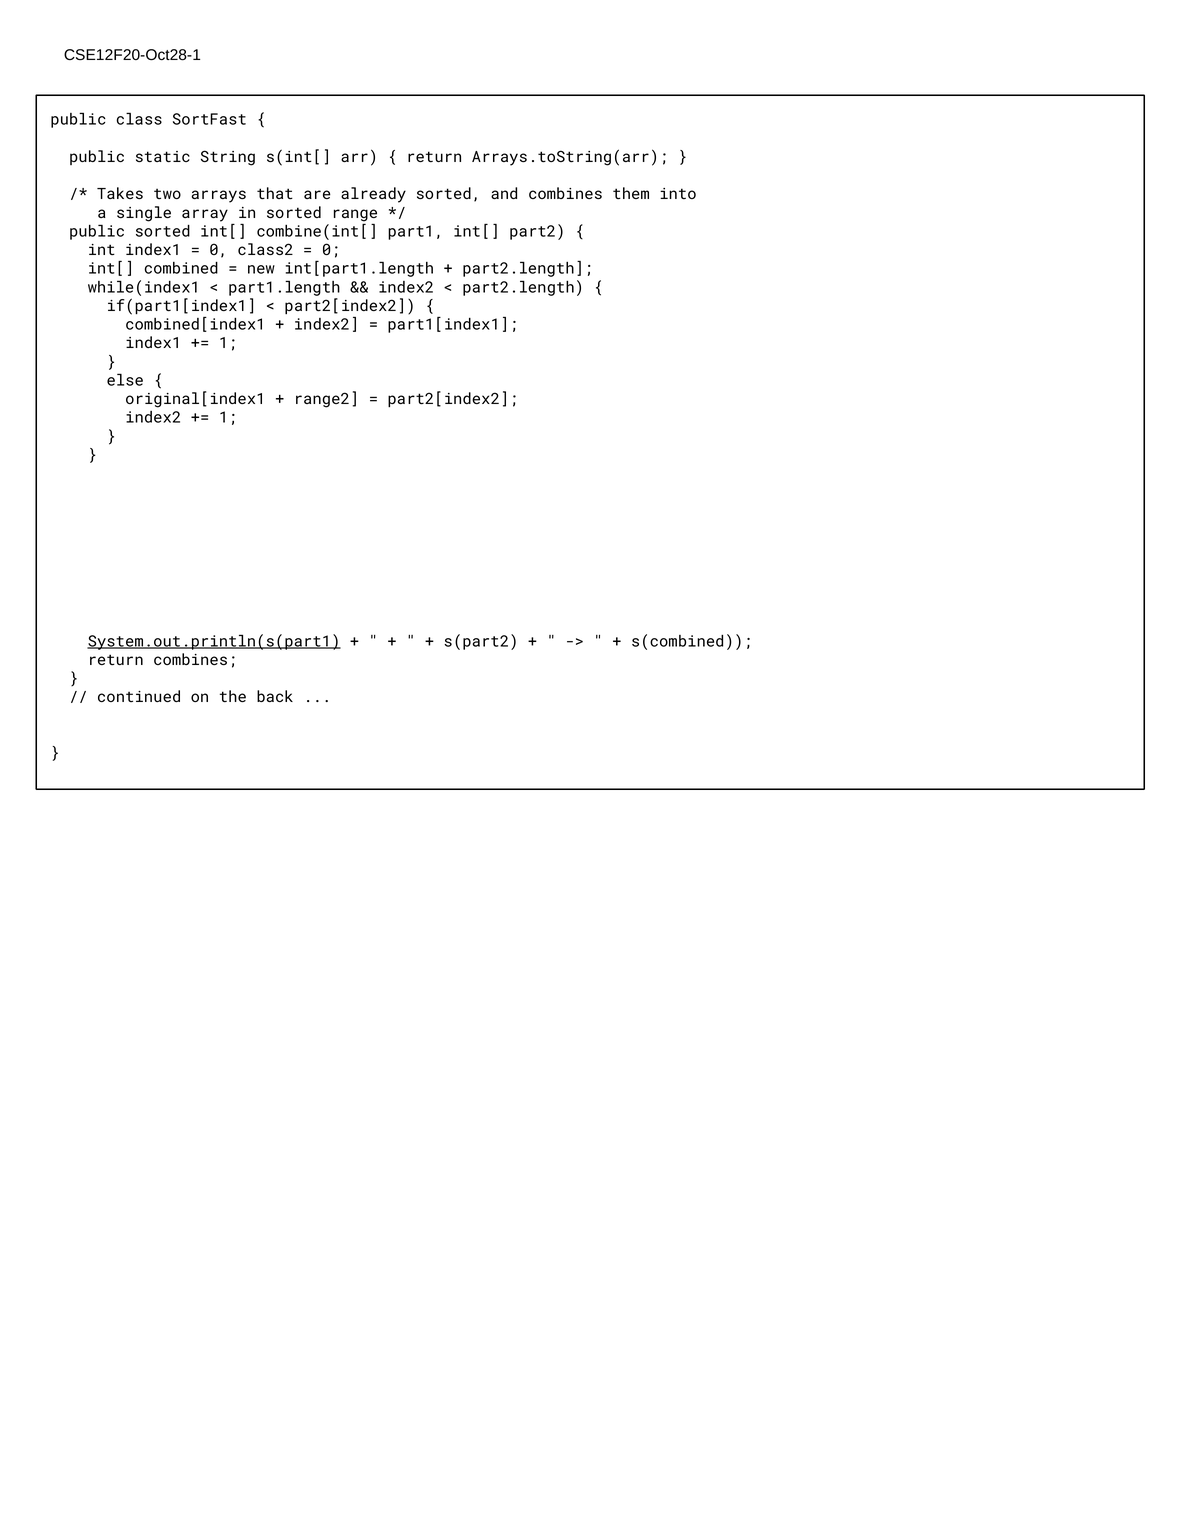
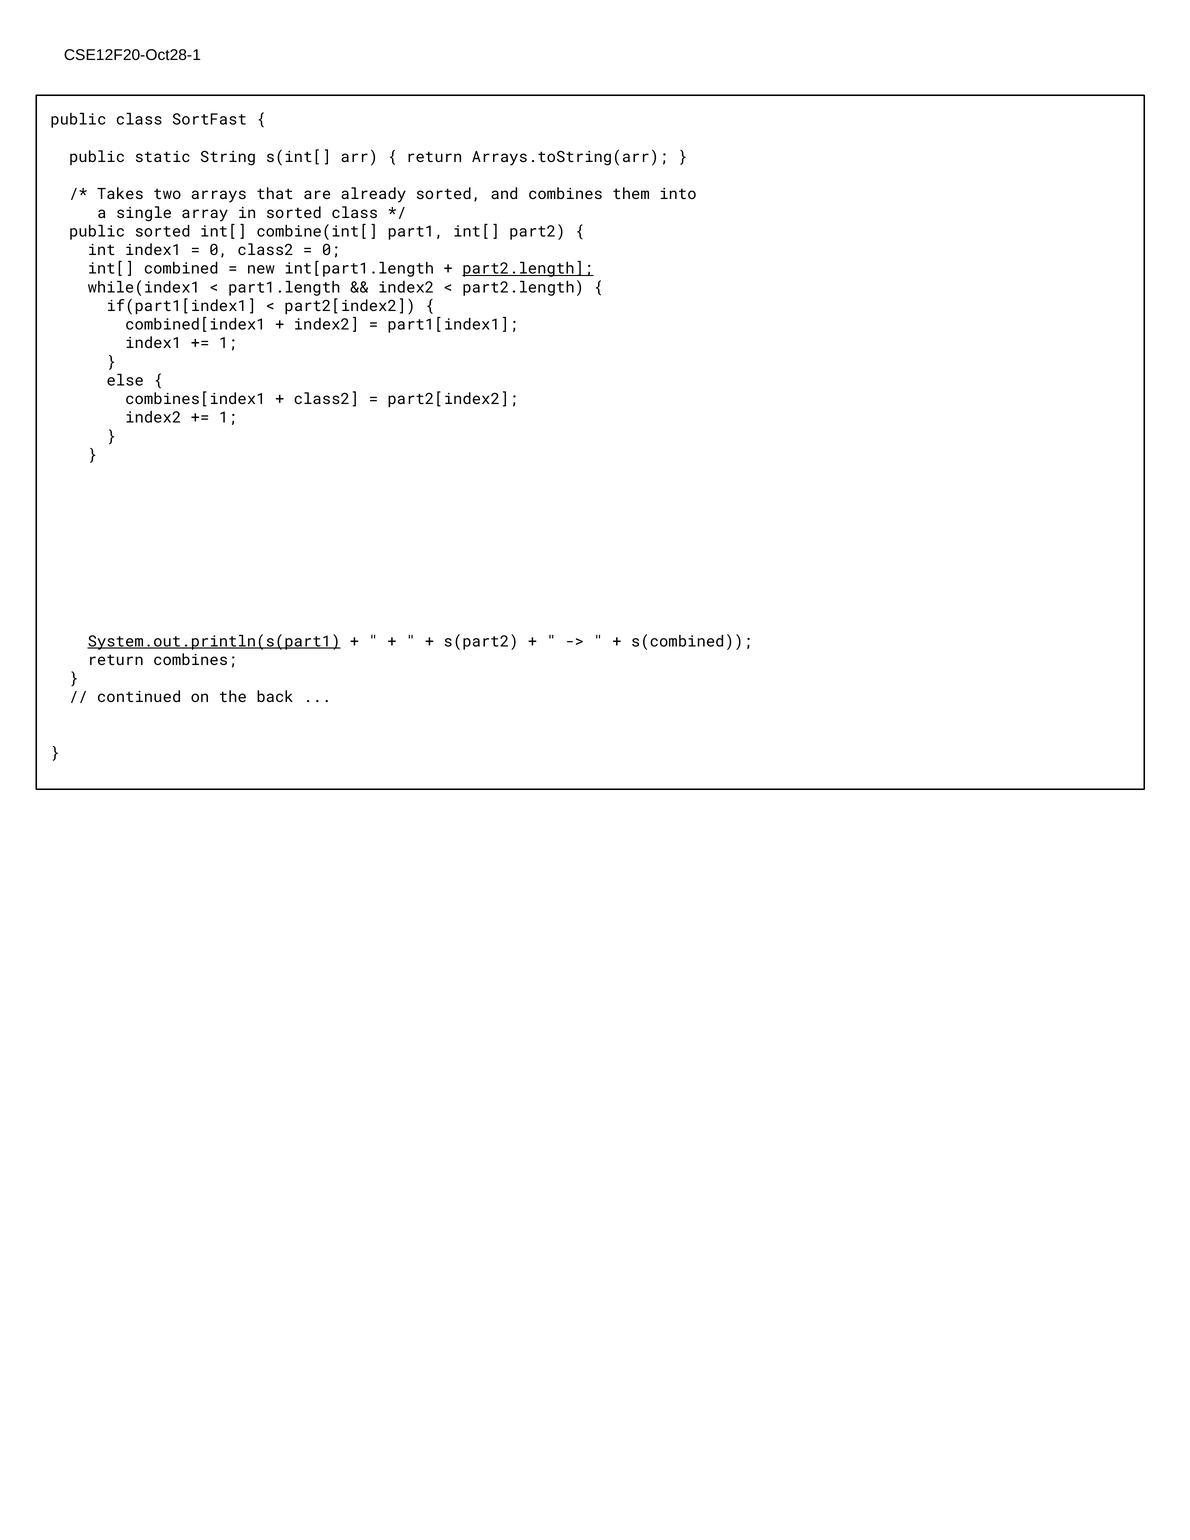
sorted range: range -> class (355, 213)
part2.length underline: none -> present (528, 269)
original[index1: original[index1 -> combines[index1 (195, 399)
range2: range2 -> class2 (326, 399)
